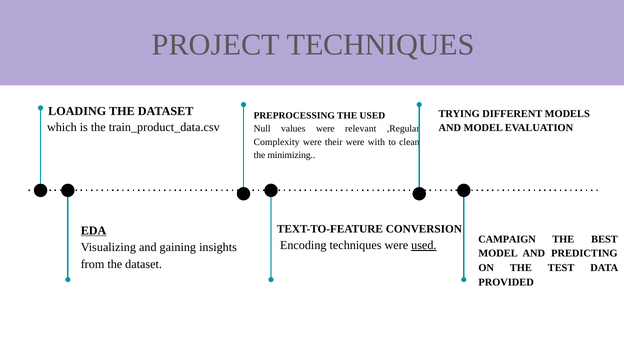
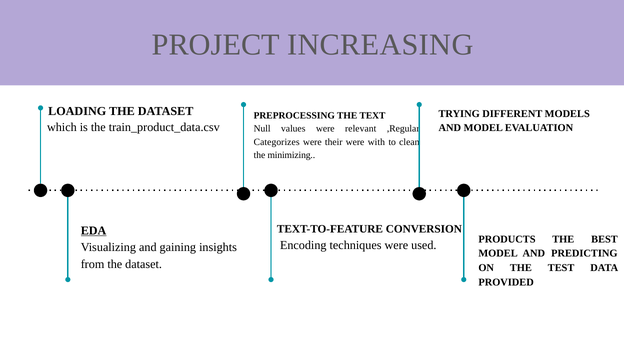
TECHNIQUES: TECHNIQUES -> INCREASING (380, 45)
THE USED: USED -> TEXT (372, 116)
Complexity: Complexity -> Categorizes (277, 142)
CAMPAIGN: CAMPAIGN -> PRODUCTS (507, 239)
used underline: present -> none (424, 245)
